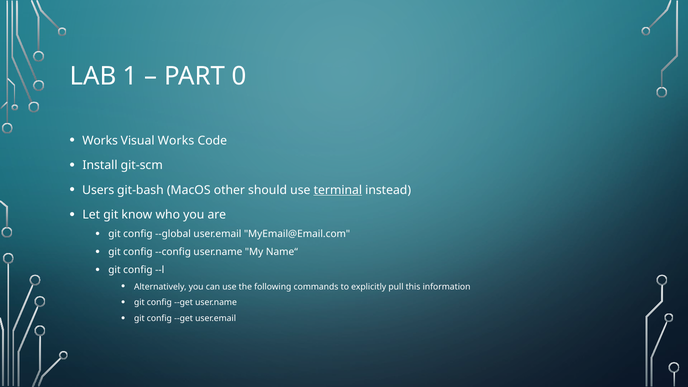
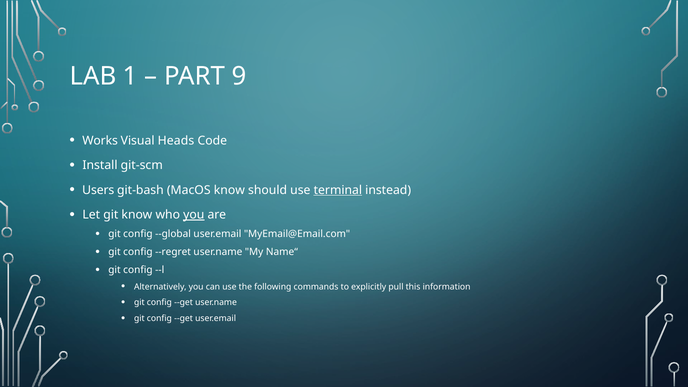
0: 0 -> 9 (239, 76)
Visual Works: Works -> Heads (176, 141)
MacOS other: other -> know (229, 190)
you underline: none -> present (194, 215)
--config: --config -> --regret (173, 252)
